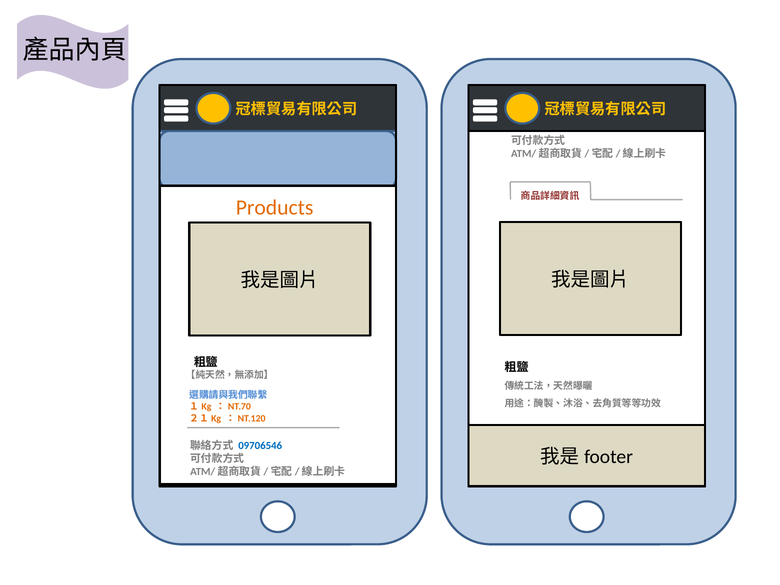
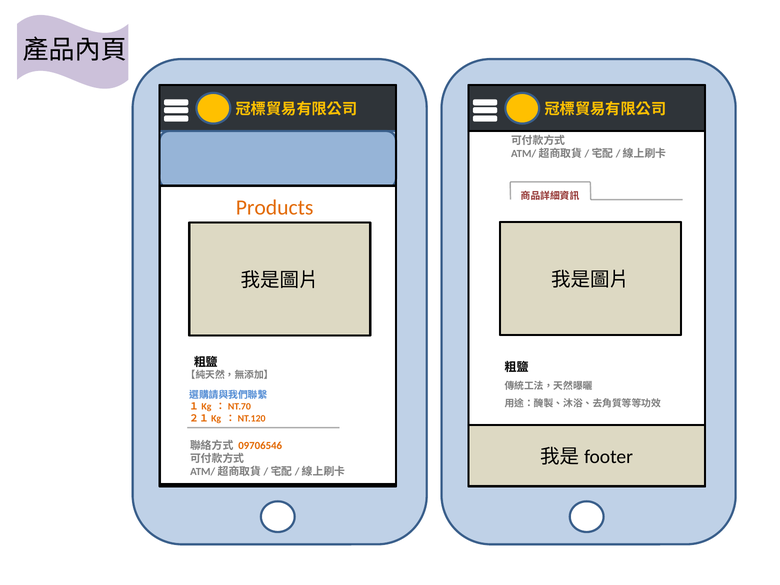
09706546 colour: blue -> orange (260, 446)
